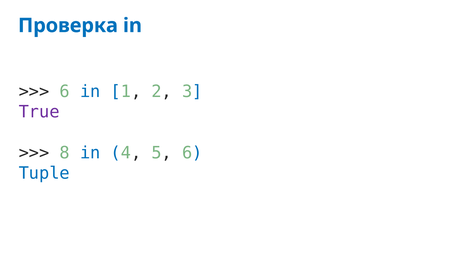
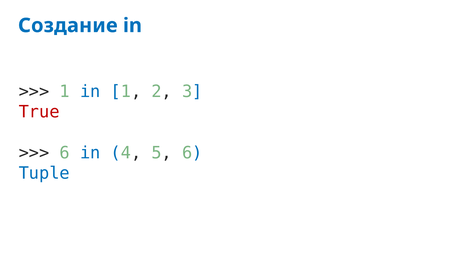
Проверка: Проверка -> Создание (68, 25)
6: 6 -> 1 (65, 91)
True colour: purple -> red (39, 112)
8: 8 -> 6 (65, 152)
